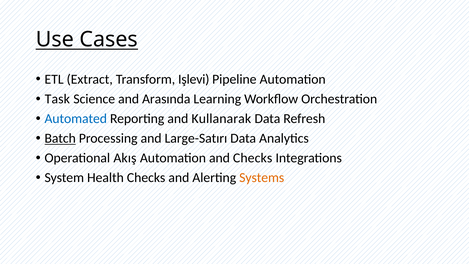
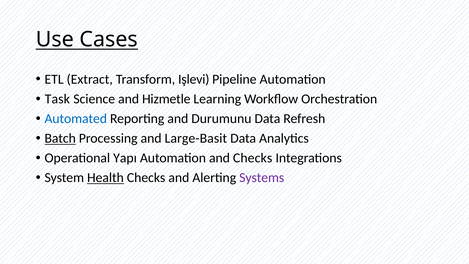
Arasında: Arasında -> Hizmetle (166, 99)
Kullanarak: Kullanarak -> Durumunu (221, 119)
Large-Satırı: Large-Satırı -> Large-Basit (196, 138)
Akış: Akış -> Yapı (125, 158)
Health underline: none -> present (105, 178)
Systems colour: orange -> purple (262, 178)
